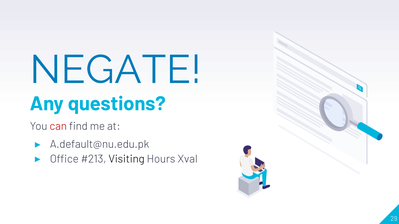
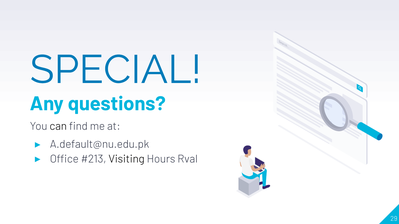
NEGATE: NEGATE -> SPECIAL (116, 70)
can colour: red -> black (58, 127)
Xval: Xval -> Rval (188, 159)
